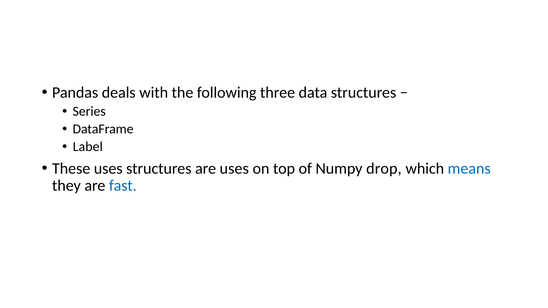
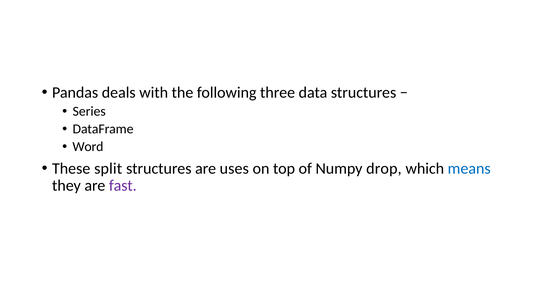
Label: Label -> Word (88, 147)
These uses: uses -> split (108, 169)
fast colour: blue -> purple (123, 186)
